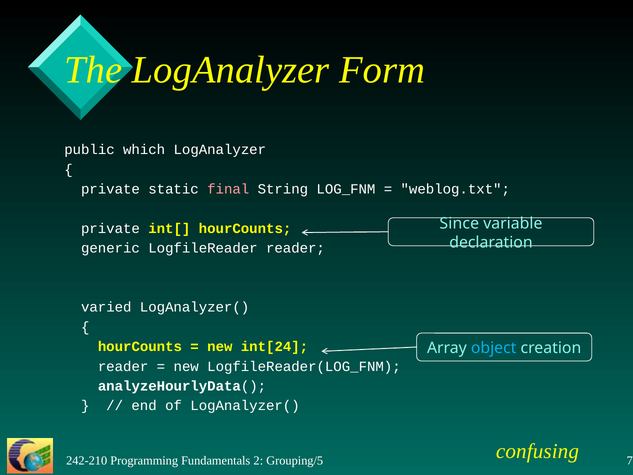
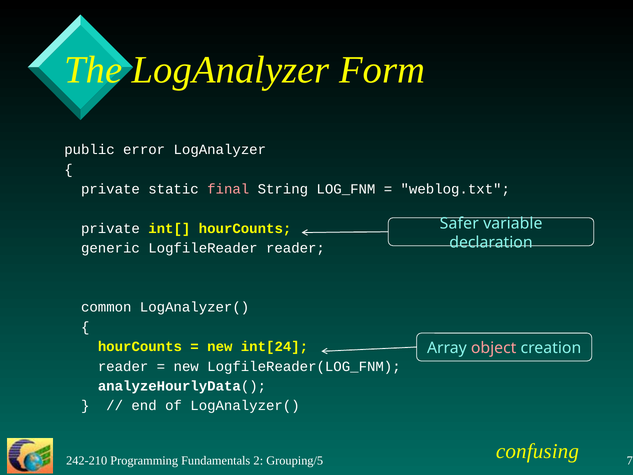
which: which -> error (144, 150)
Since: Since -> Safer (459, 223)
varied: varied -> common (106, 307)
object colour: light blue -> pink (494, 348)
